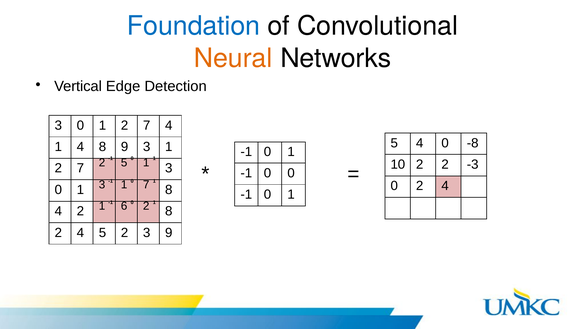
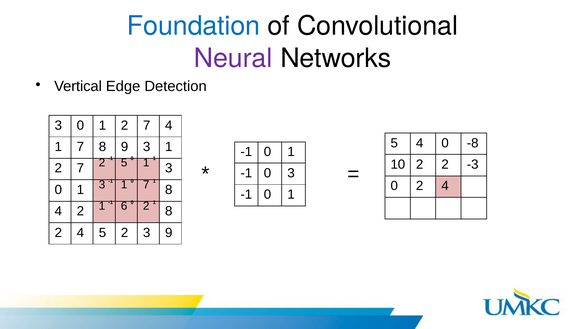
Neural colour: orange -> purple (233, 58)
1 4: 4 -> 7 (80, 147)
0 0: 0 -> 3 (291, 173)
